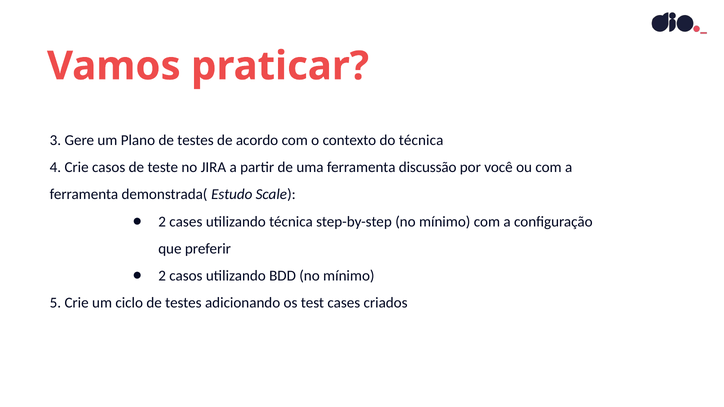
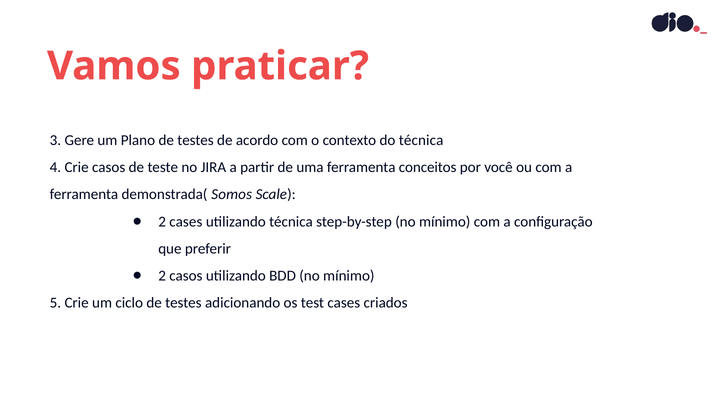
discussão: discussão -> conceitos (428, 167)
Estudo: Estudo -> Somos (232, 195)
